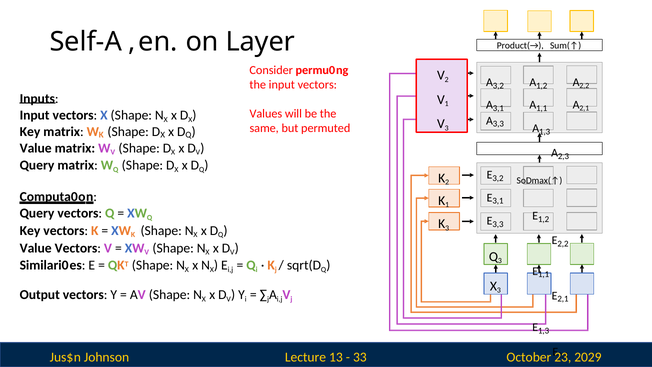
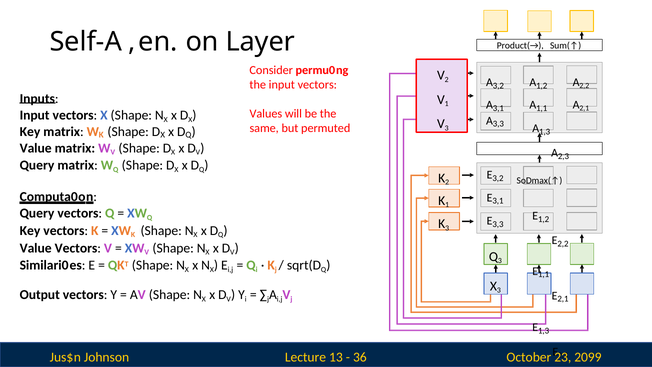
2029: 2029 -> 2099 (588, 357)
33: 33 -> 36 (360, 357)
